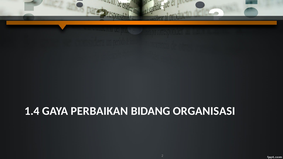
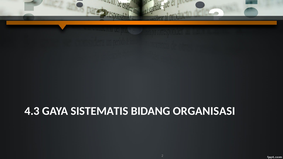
1.4: 1.4 -> 4.3 (32, 111)
PERBAIKAN: PERBAIKAN -> SISTEMATIS (100, 111)
